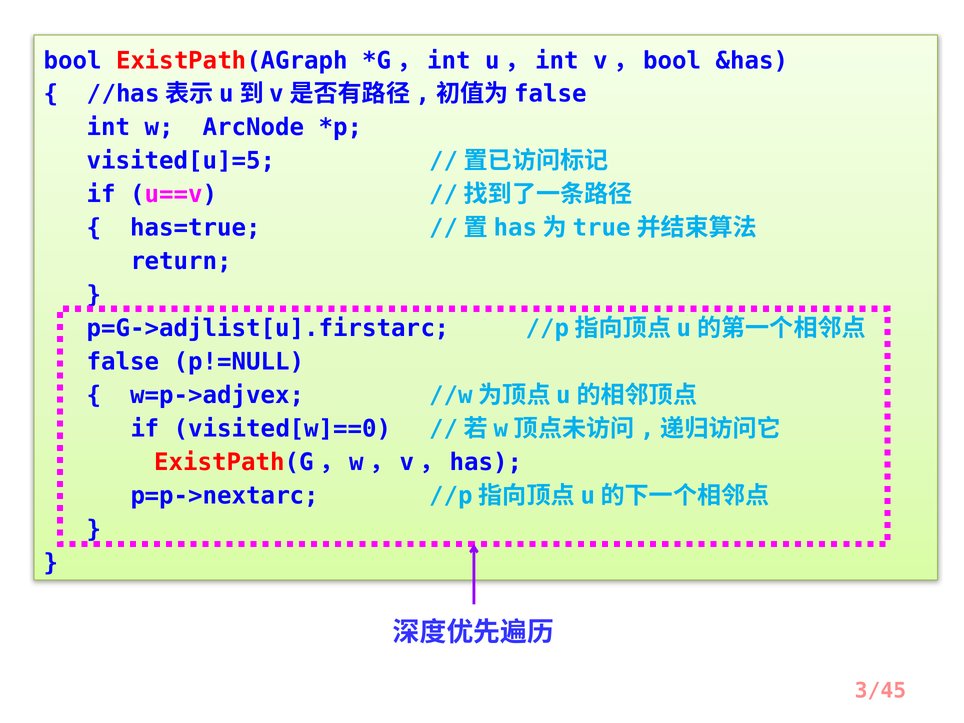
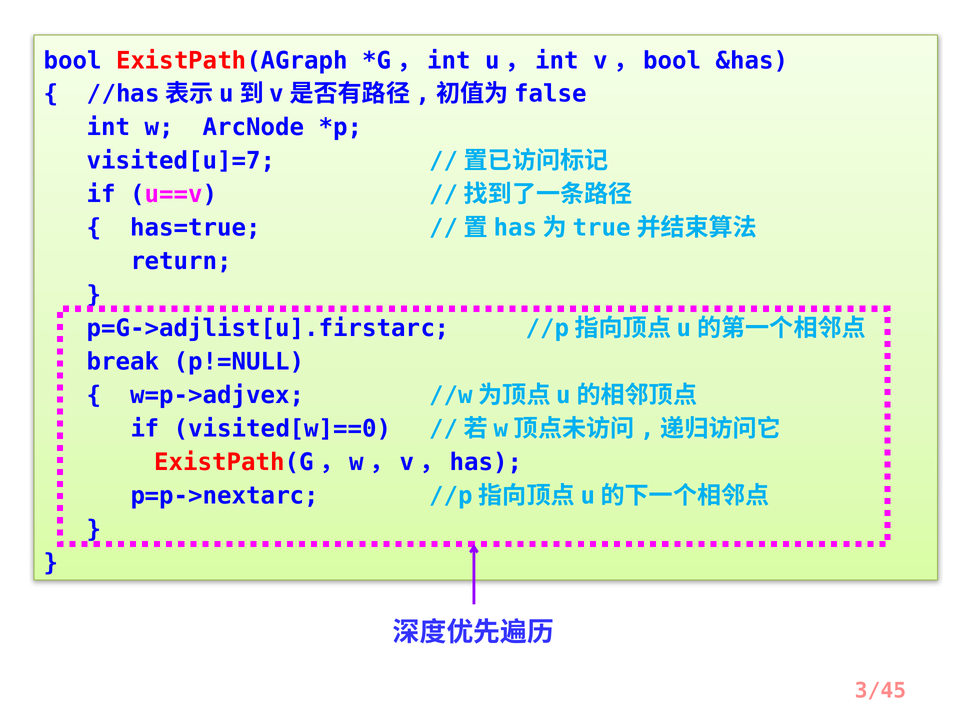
visited[u]=5: visited[u]=5 -> visited[u]=7 (181, 161)
false: false -> break (123, 362)
